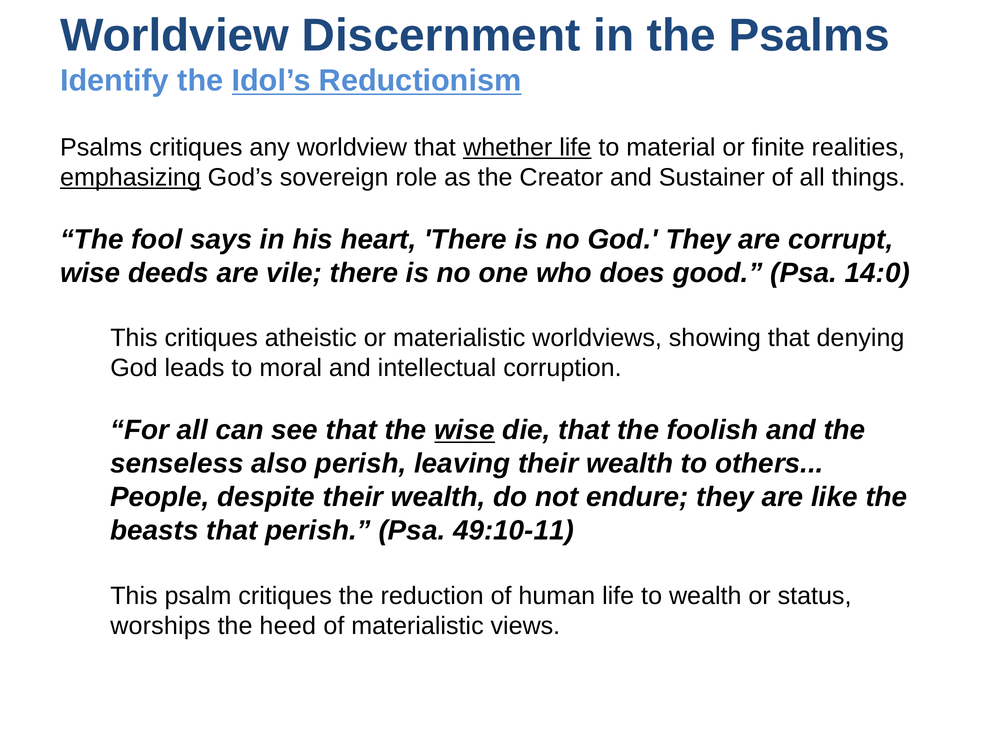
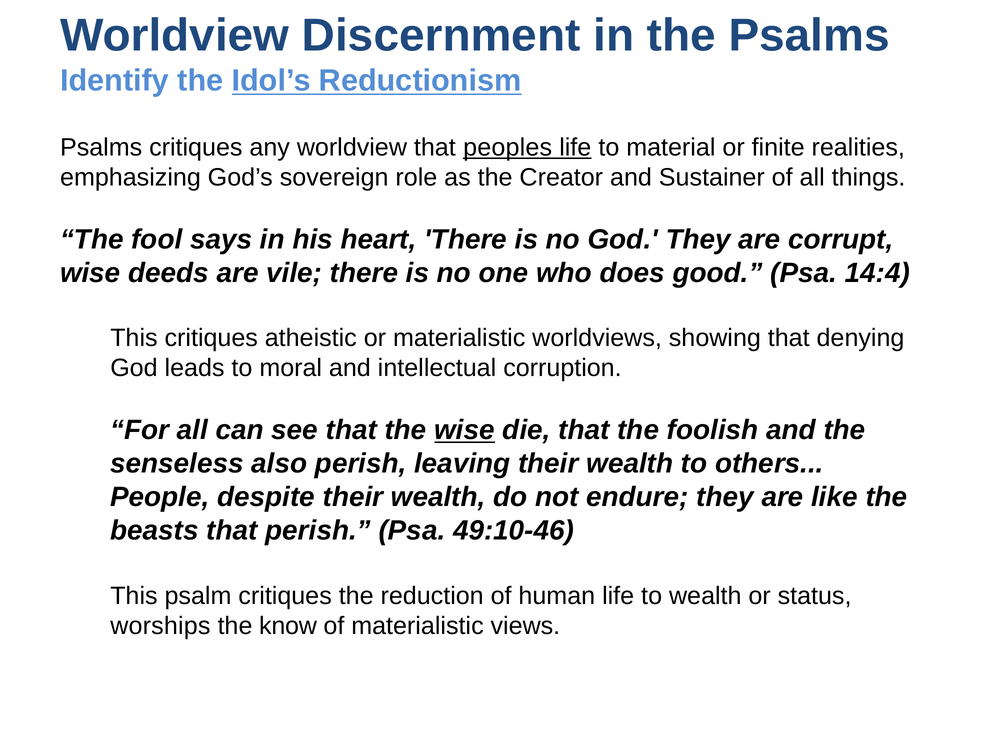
whether: whether -> peoples (508, 147)
emphasizing underline: present -> none (130, 177)
14:0: 14:0 -> 14:4 (877, 273)
49:10-11: 49:10-11 -> 49:10-46 (514, 531)
heed: heed -> know (288, 626)
